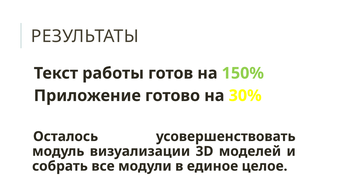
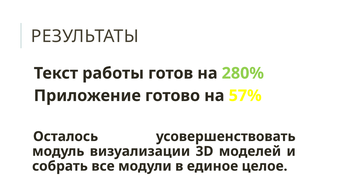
150%: 150% -> 280% (243, 73)
30%: 30% -> 57% (245, 95)
